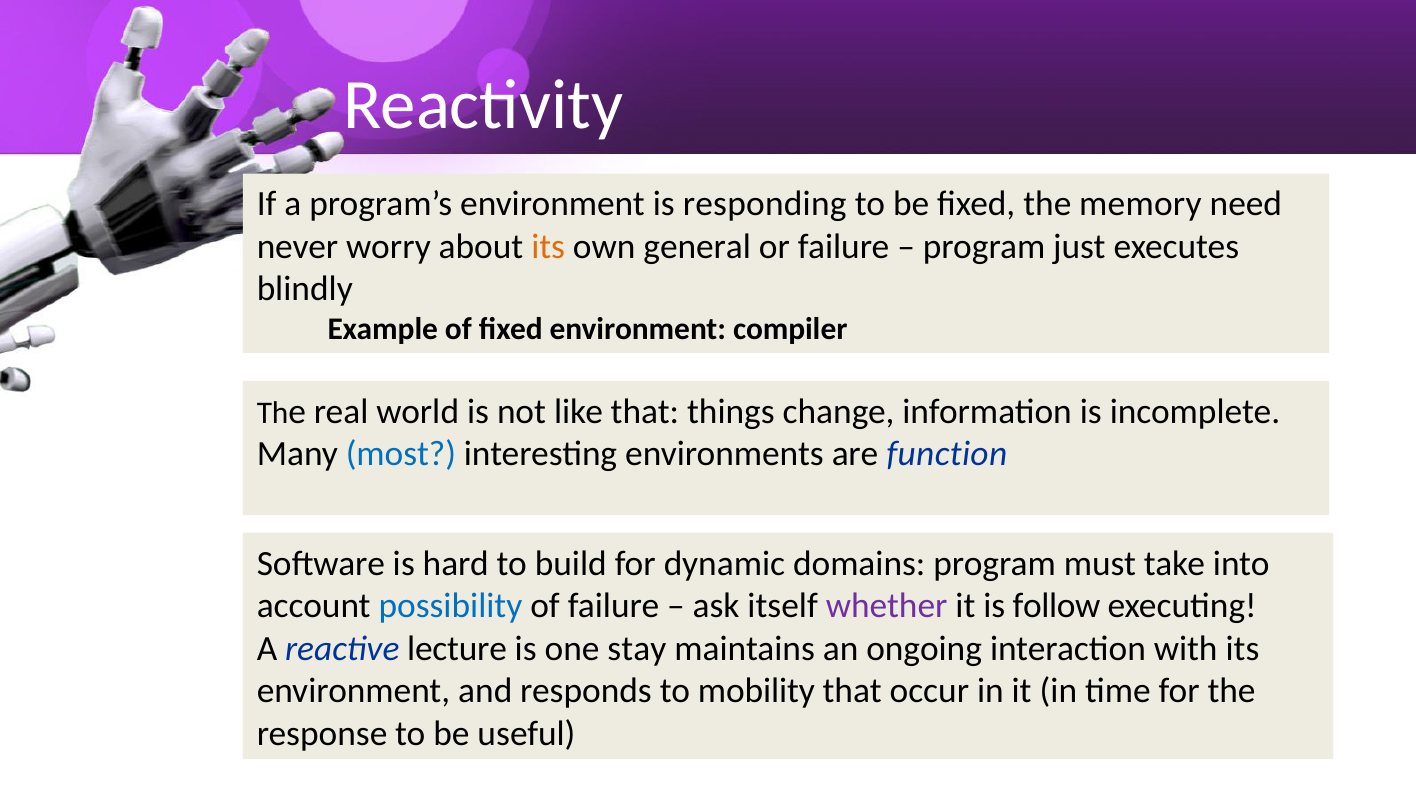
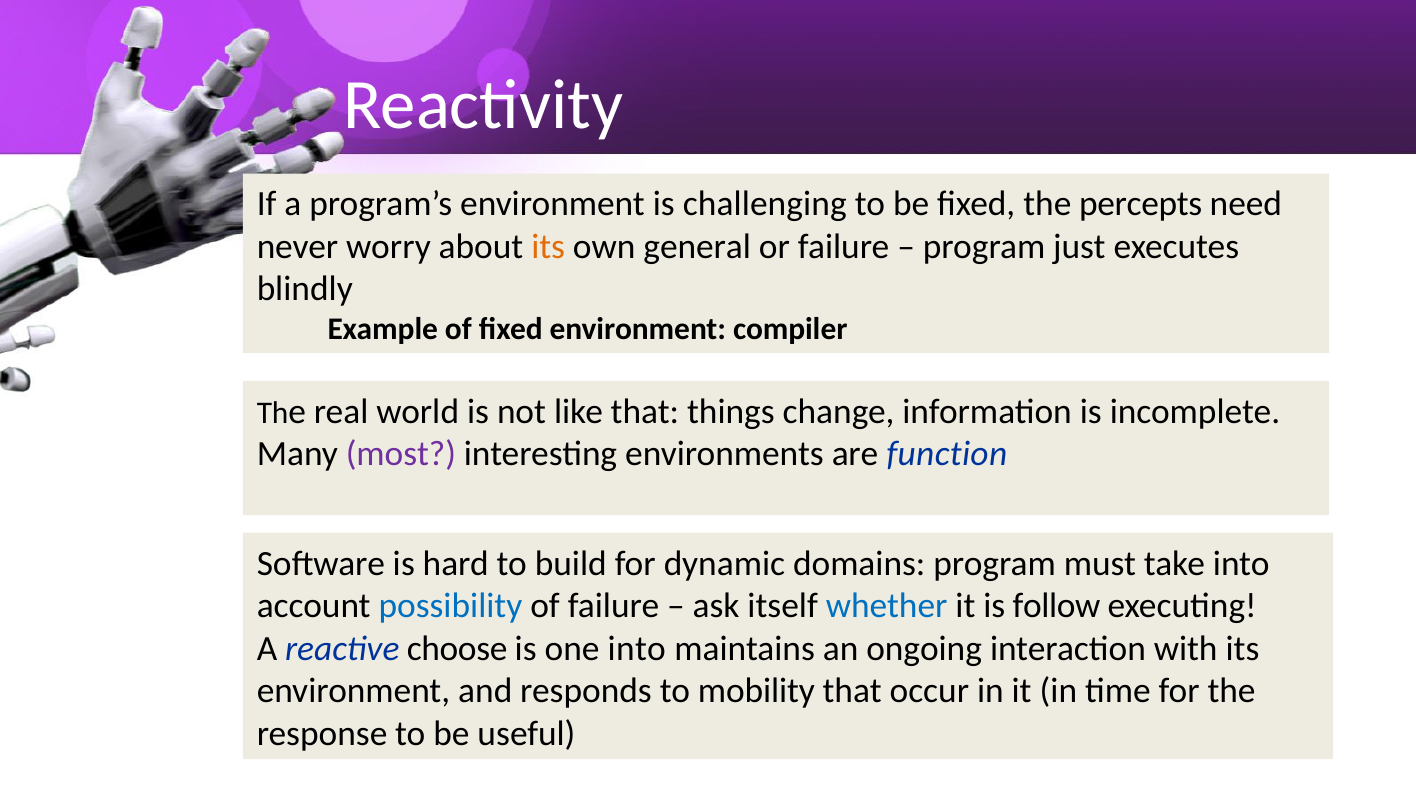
responding: responding -> challenging (765, 204)
memory: memory -> percepts (1141, 204)
most colour: blue -> purple (401, 454)
whether colour: purple -> blue (887, 606)
lecture: lecture -> choose (457, 648)
one stay: stay -> into (637, 648)
